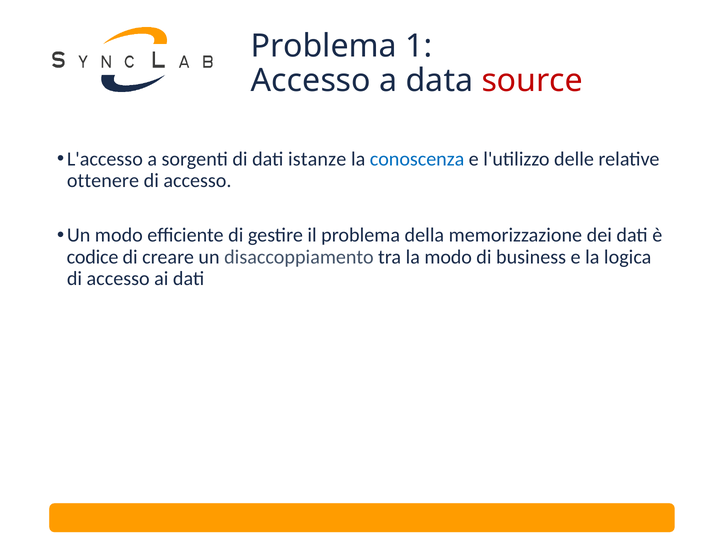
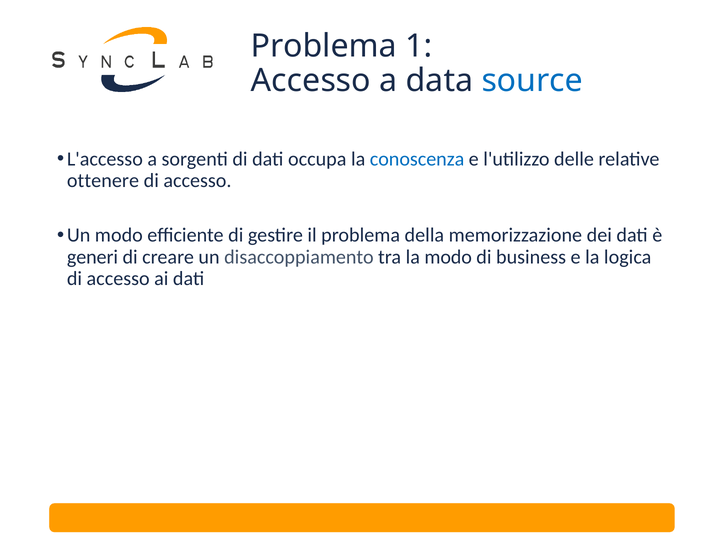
source colour: red -> blue (532, 81)
istanze: istanze -> occupa (317, 159)
codice: codice -> generi (92, 257)
